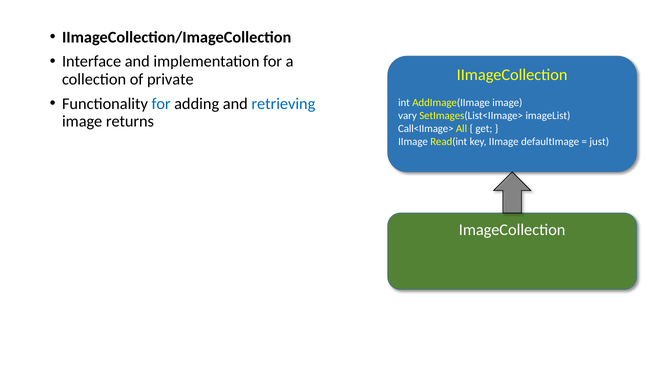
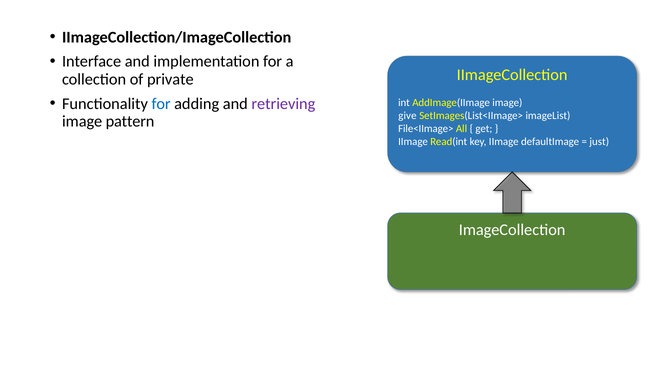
retrieving colour: blue -> purple (283, 104)
vary: vary -> give (407, 116)
returns: returns -> pattern (130, 121)
Call<IImage>: Call<IImage> -> File<IImage> (426, 129)
